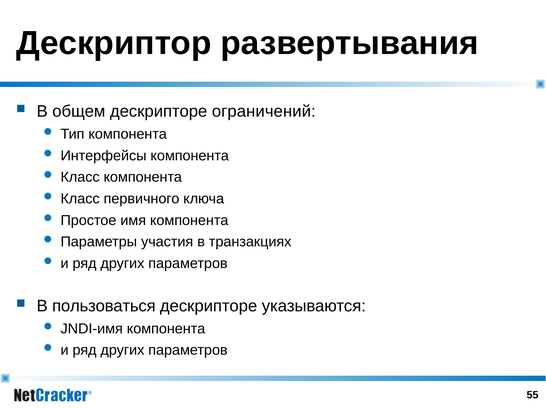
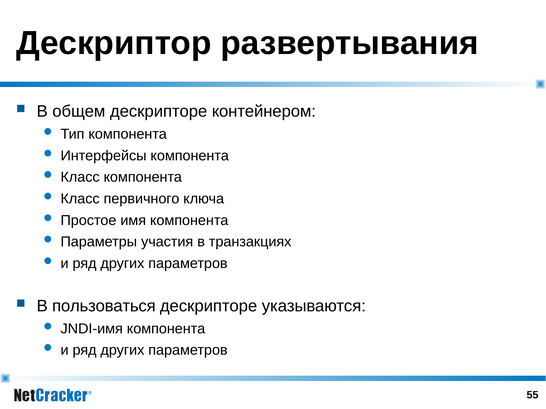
ограничений: ограничений -> контейнером (264, 112)
